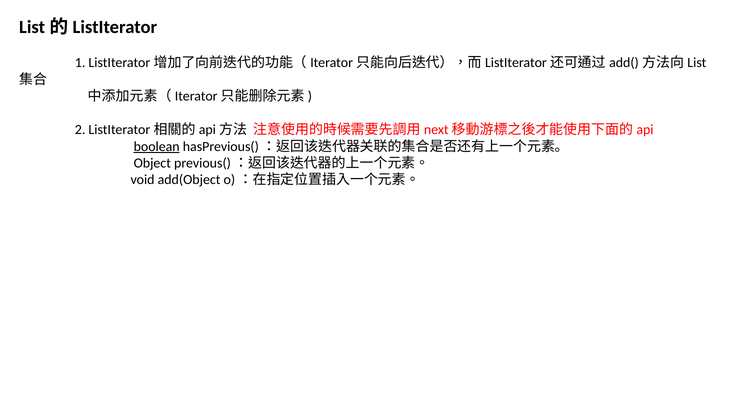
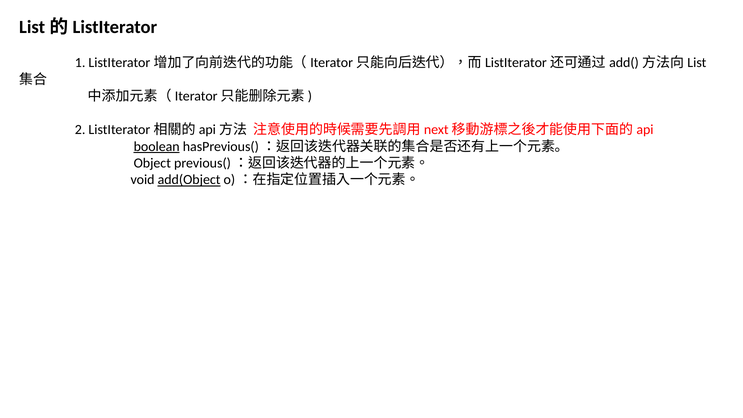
add(Object underline: none -> present (189, 180)
